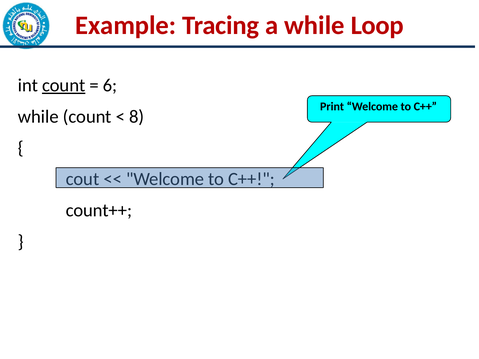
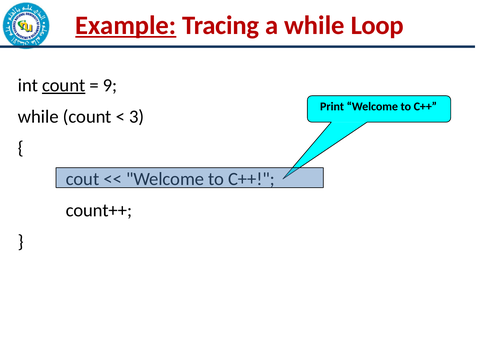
Example underline: none -> present (126, 25)
6: 6 -> 9 (110, 85)
8: 8 -> 3 (137, 117)
